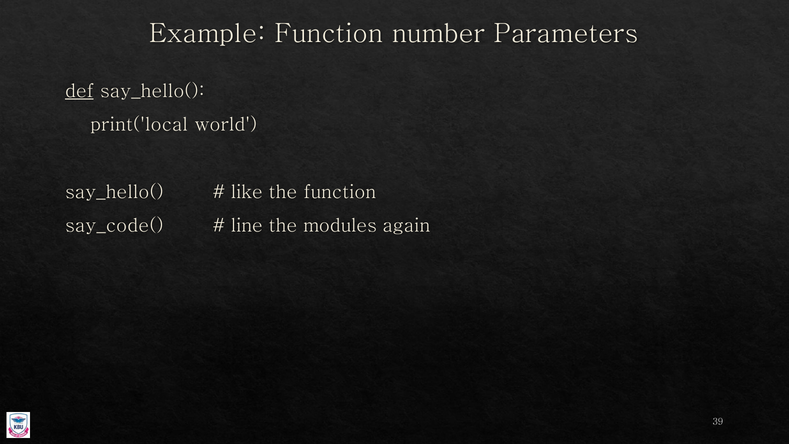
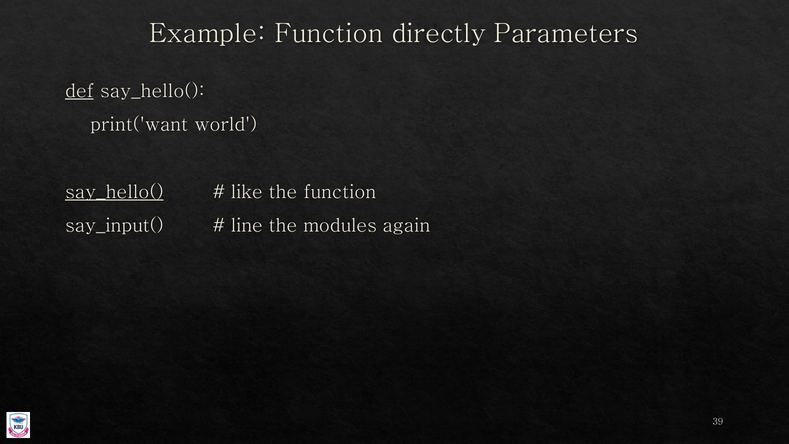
number: number -> directly (439, 34)
print('local: print('local -> print('want (139, 124)
say_hello( underline: none -> present (114, 192)
say_code(: say_code( -> say_input( (114, 225)
